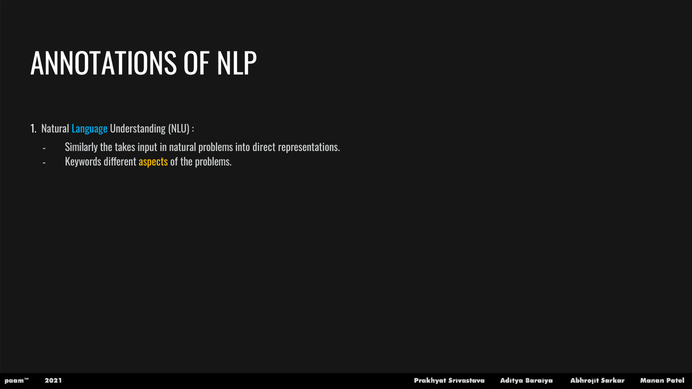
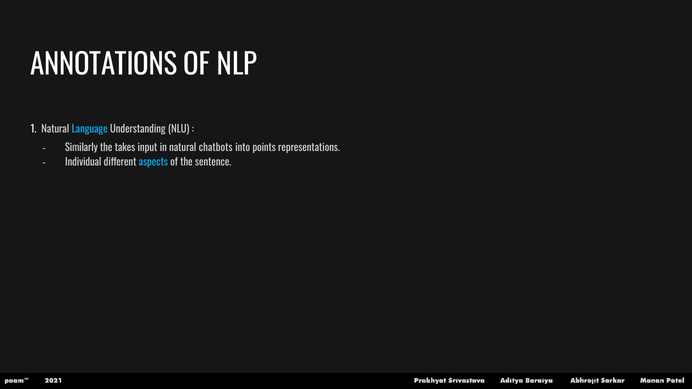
natural problems: problems -> chatbots (216, 148)
direct: direct -> points (264, 148)
Keywords: Keywords -> Individual (83, 162)
aspects colour: yellow -> light blue (153, 162)
the problems: problems -> sentence (213, 162)
